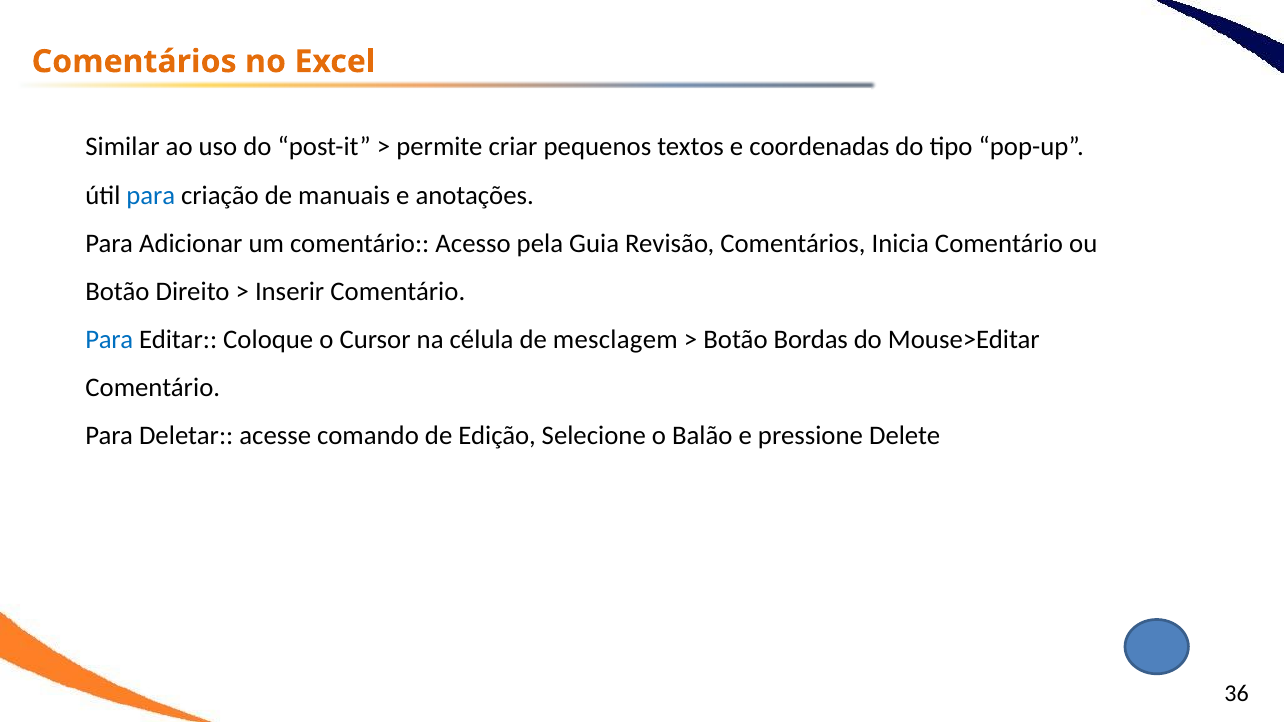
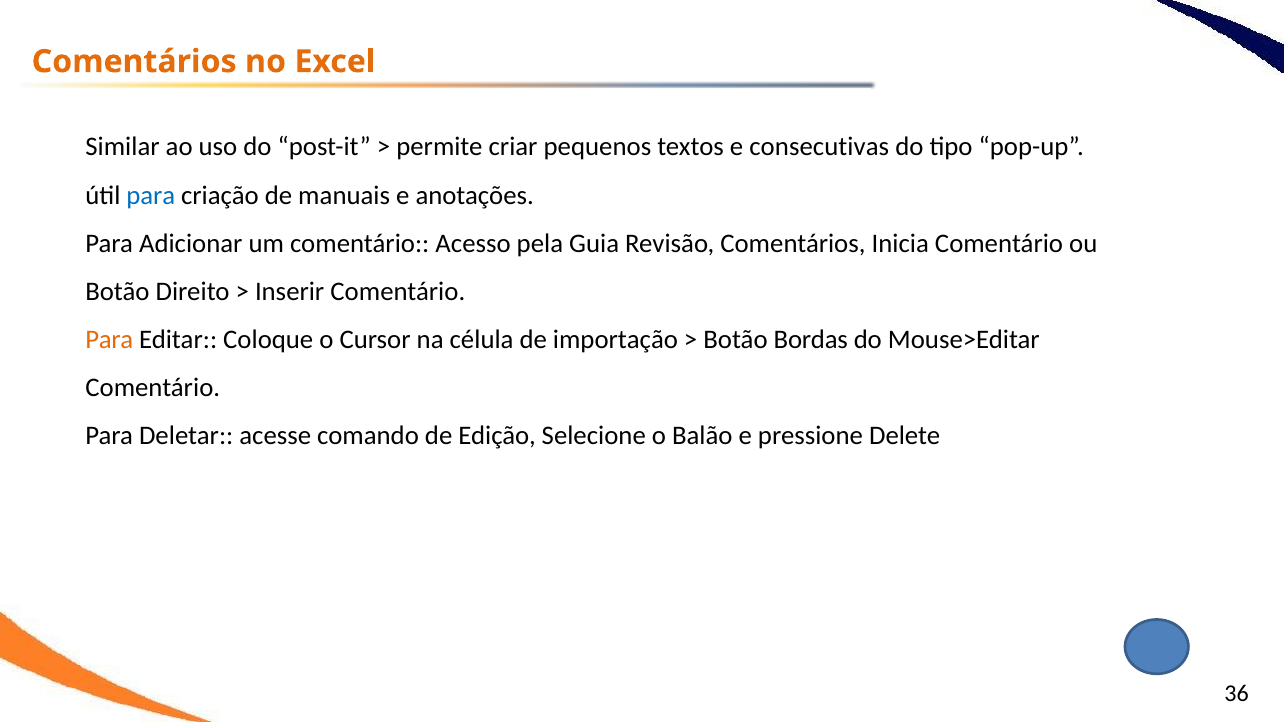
coordenadas: coordenadas -> consecutivas (819, 147)
Para colour: blue -> orange (109, 340)
mesclagem: mesclagem -> importação (615, 340)
